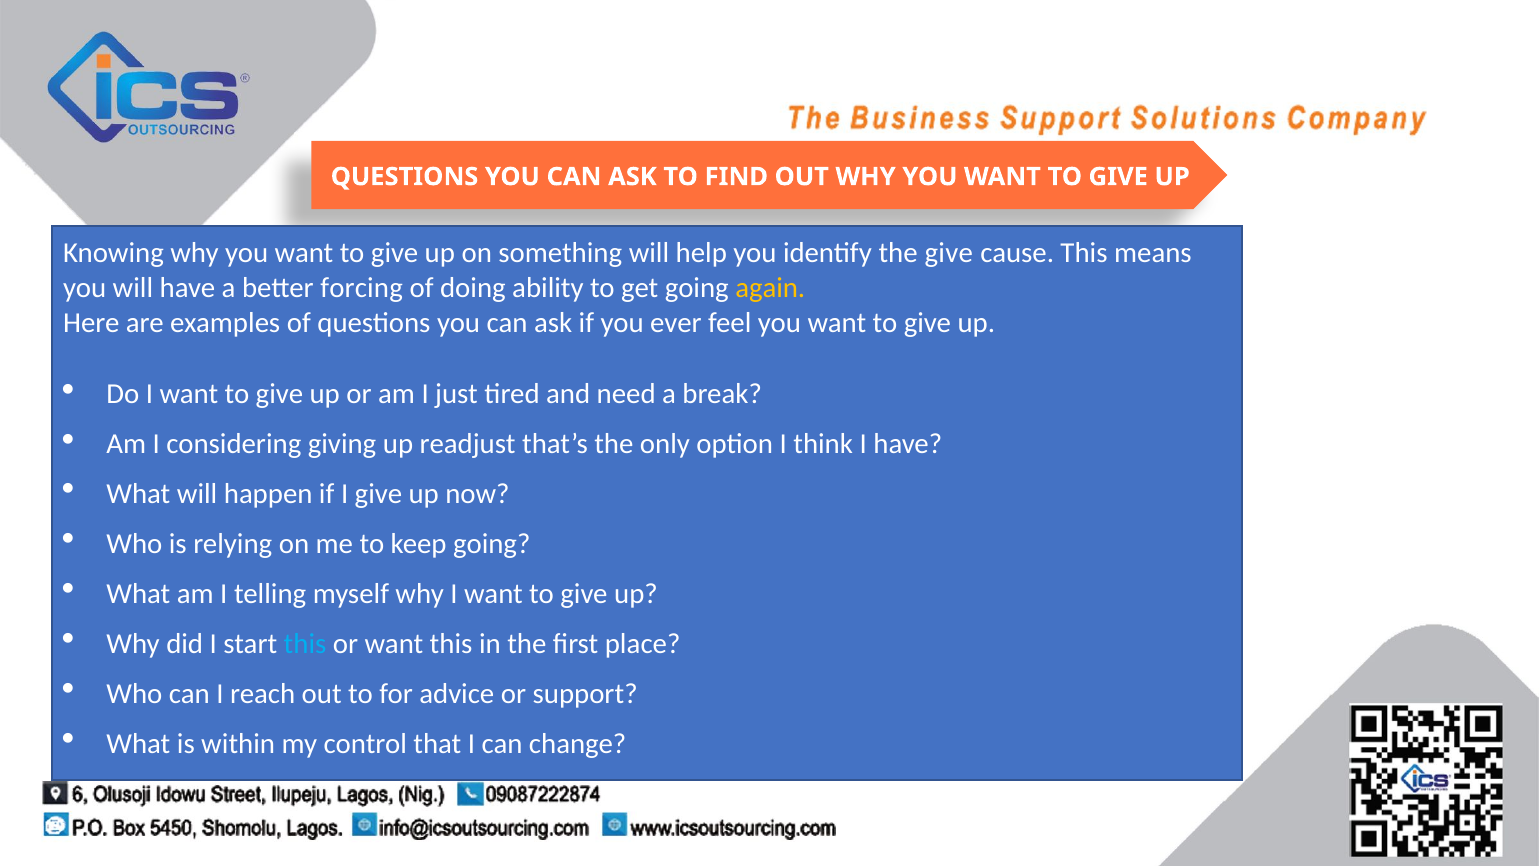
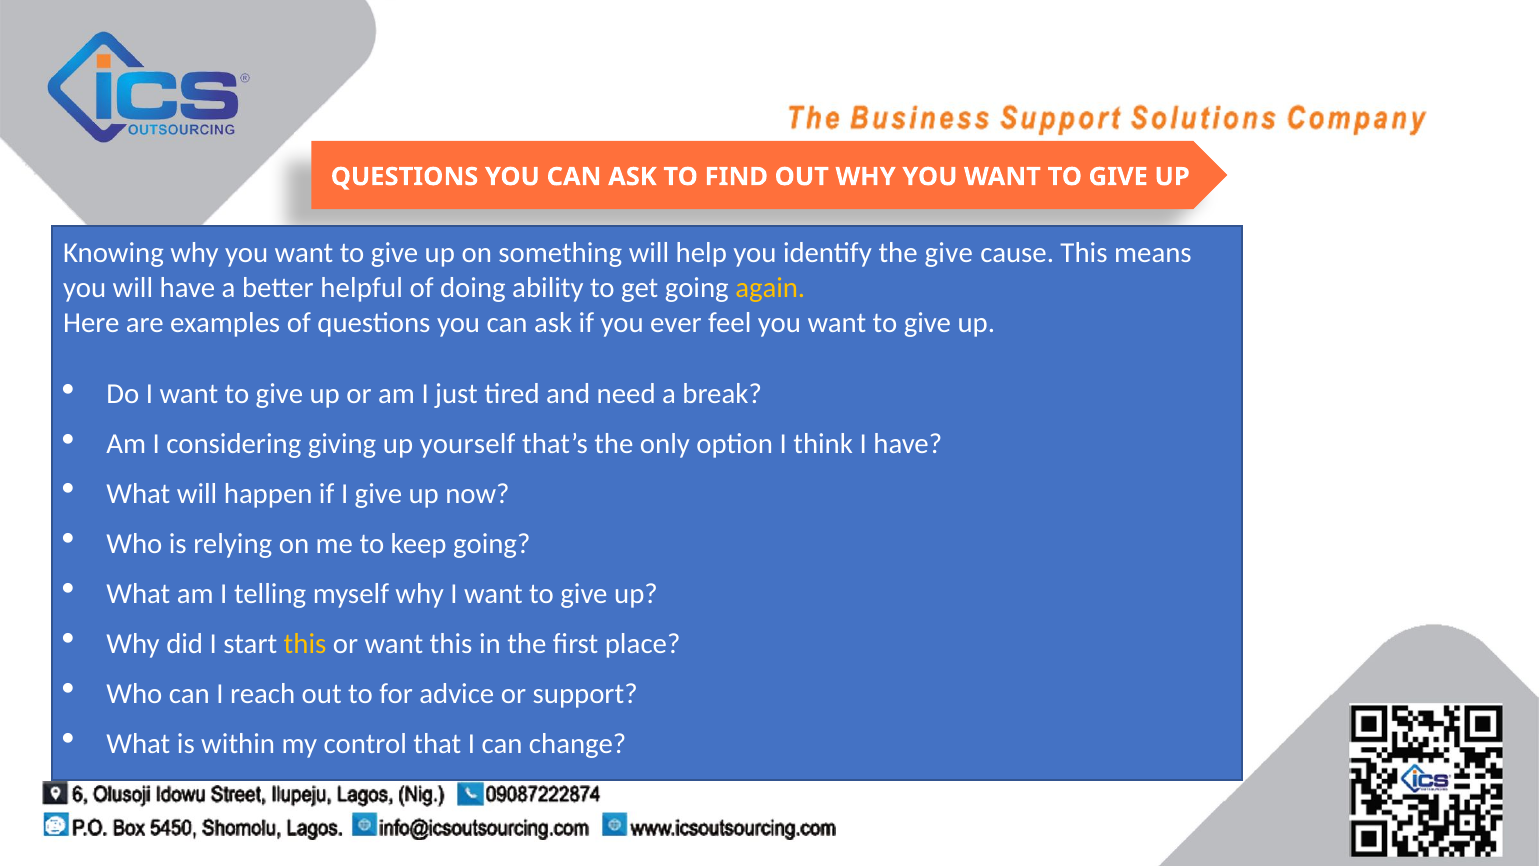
forcing: forcing -> helpful (362, 288)
readjust: readjust -> yourself (467, 444)
this colour: light blue -> yellow (305, 644)
